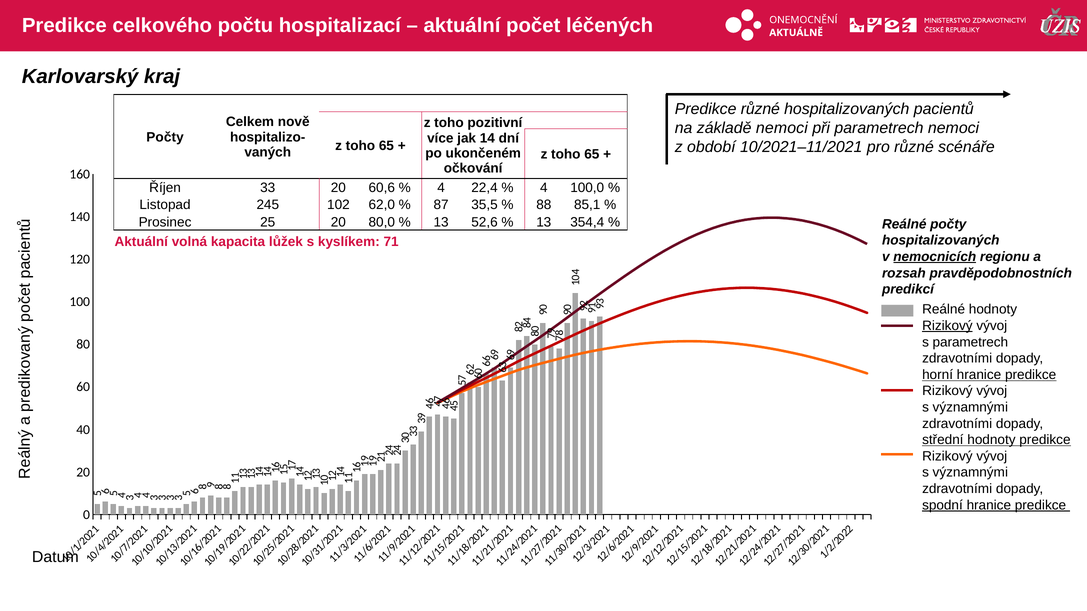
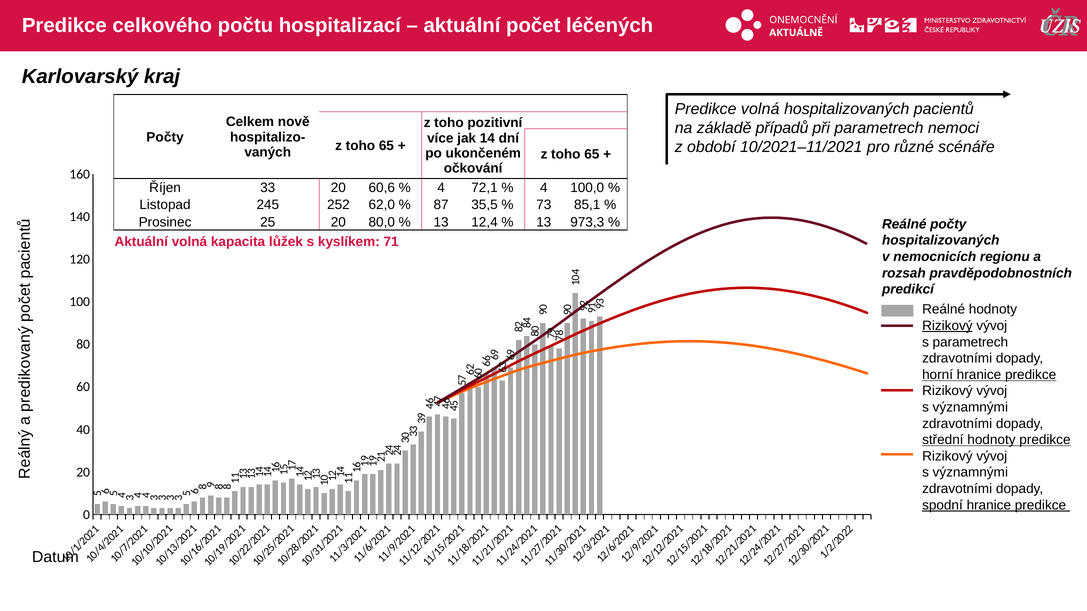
Predikce různé: různé -> volná (760, 109)
základě nemoci: nemoci -> případů (782, 128)
22,4: 22,4 -> 72,1 (485, 188)
102: 102 -> 252 (338, 205)
88: 88 -> 73 (544, 205)
52,6: 52,6 -> 12,4 (485, 222)
354,4: 354,4 -> 973,3 (587, 222)
nemocnicích underline: present -> none (935, 257)
